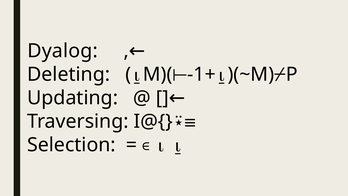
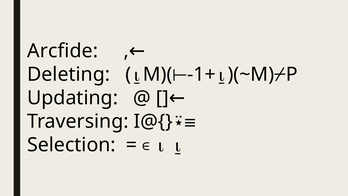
Dyalog: Dyalog -> Arcfide (63, 51)
